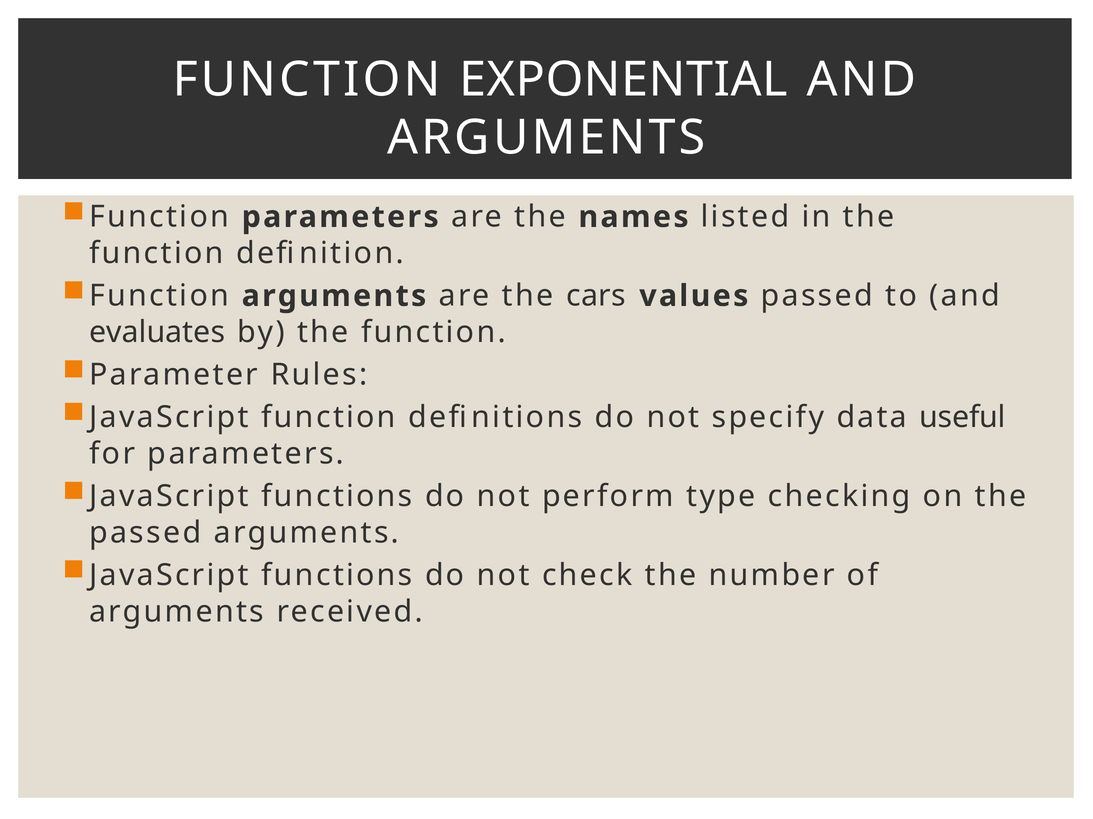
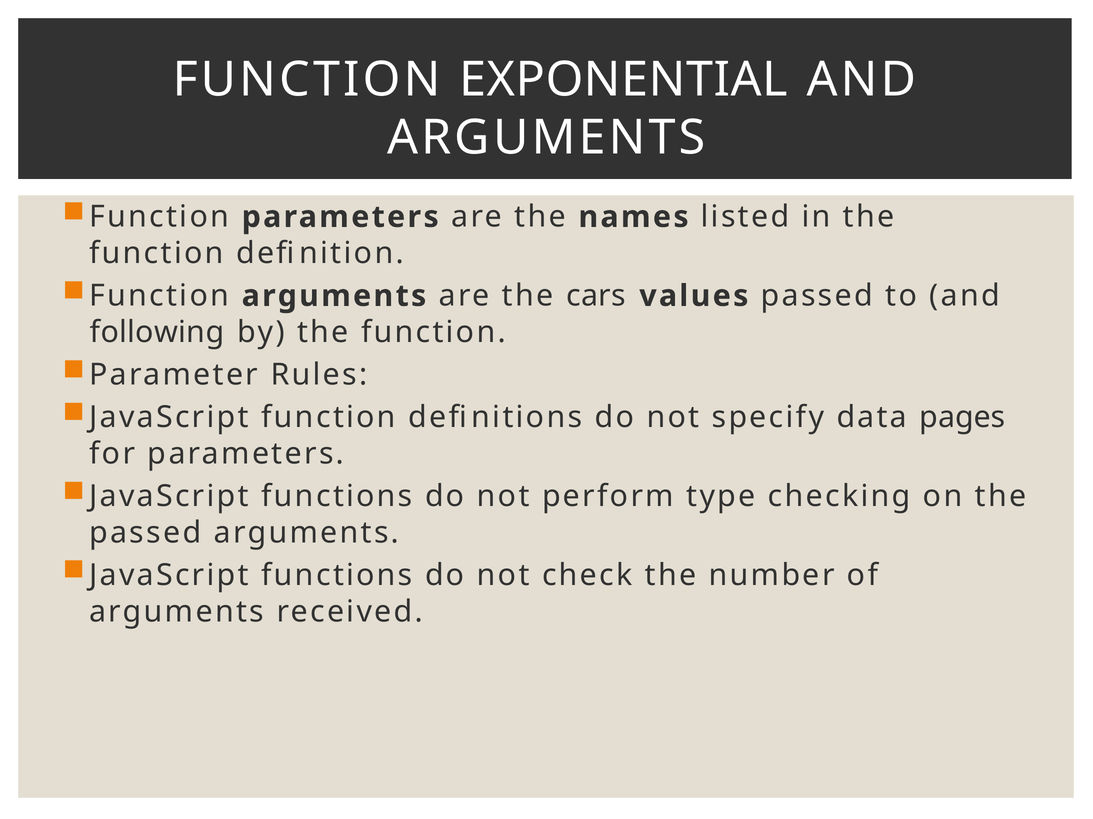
evaluates: evaluates -> following (157, 333)
useful: useful -> pages (962, 418)
